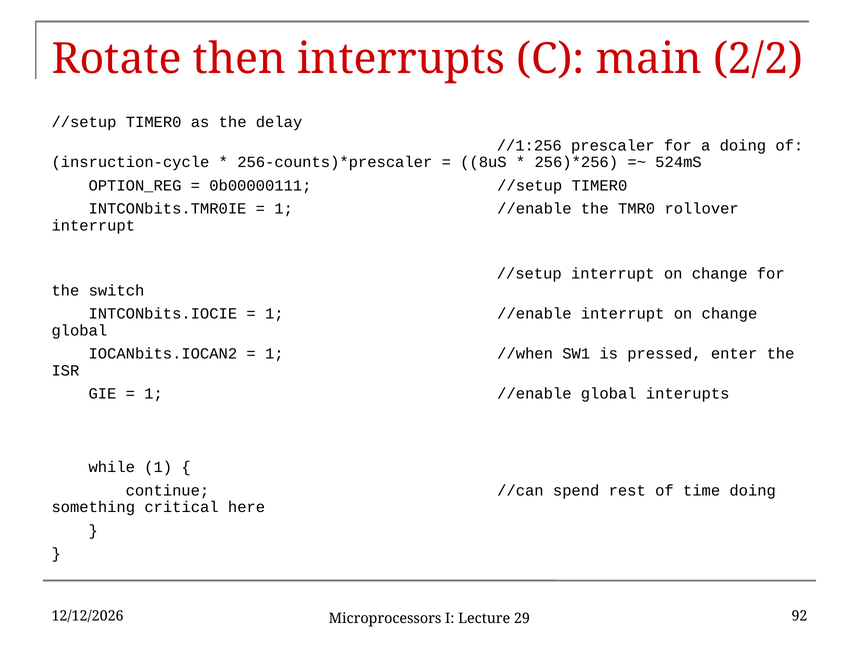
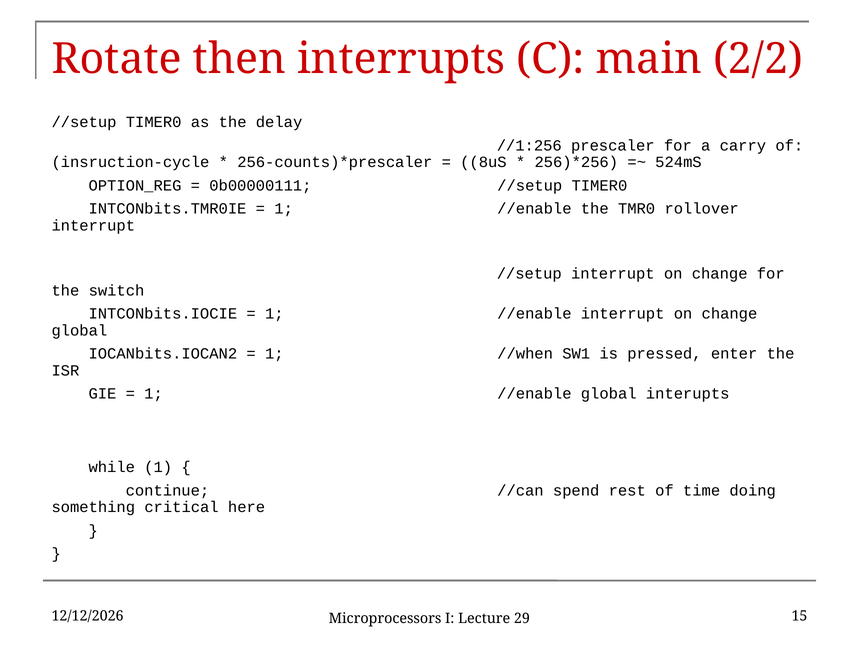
a doing: doing -> carry (743, 145)
92: 92 -> 15 (800, 615)
